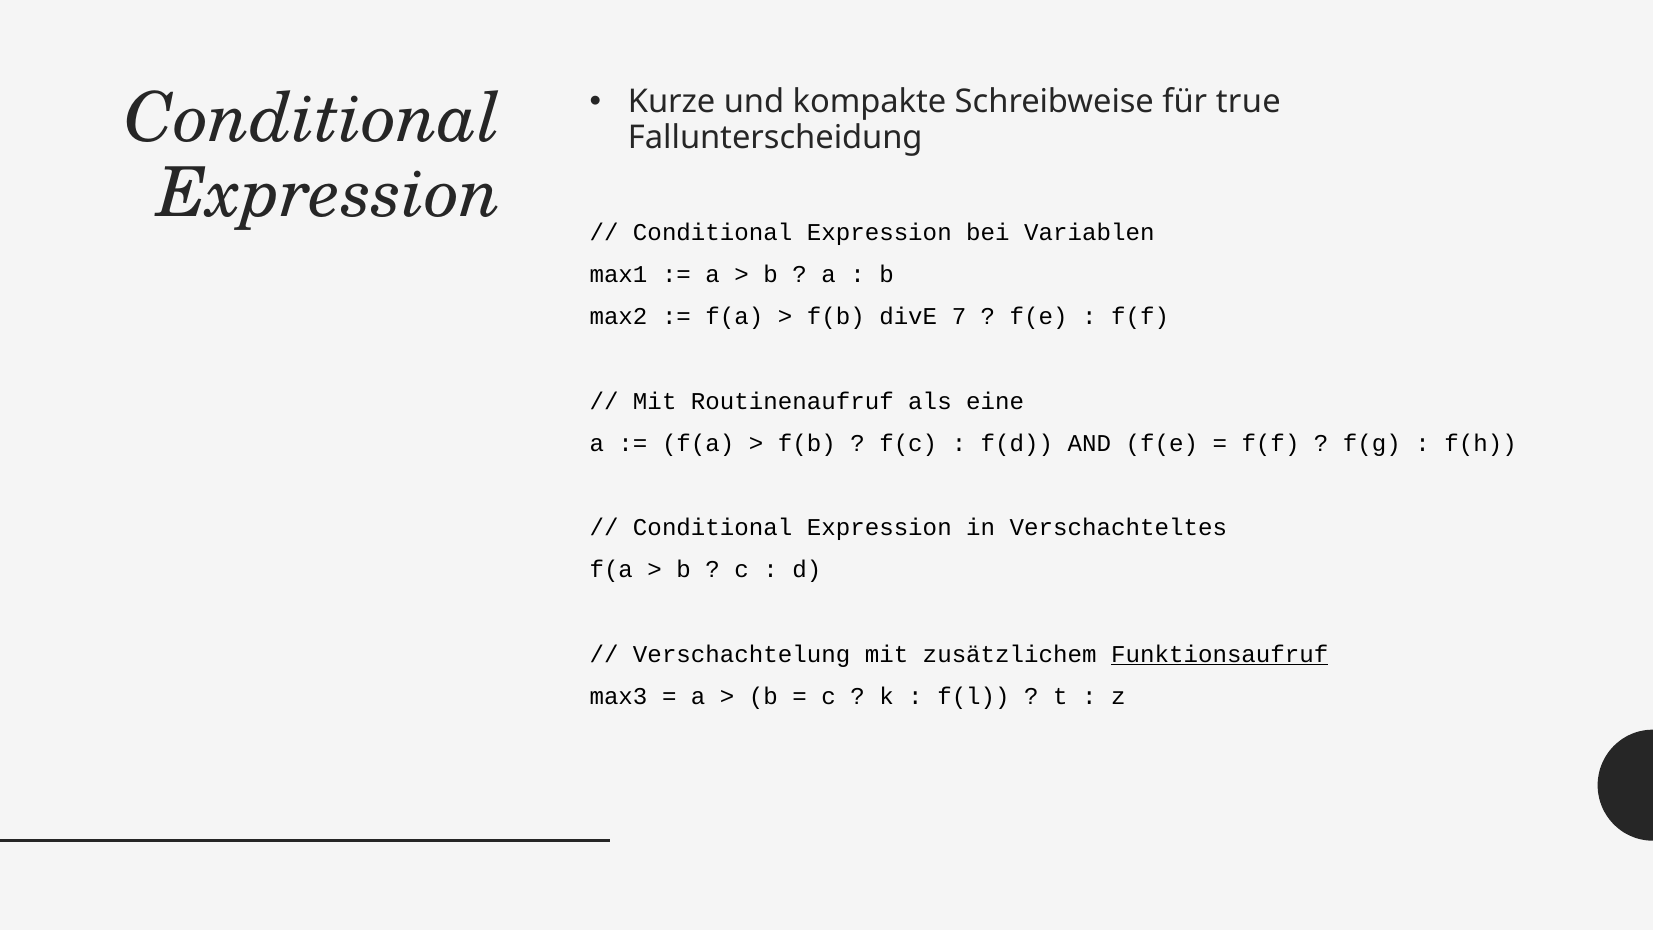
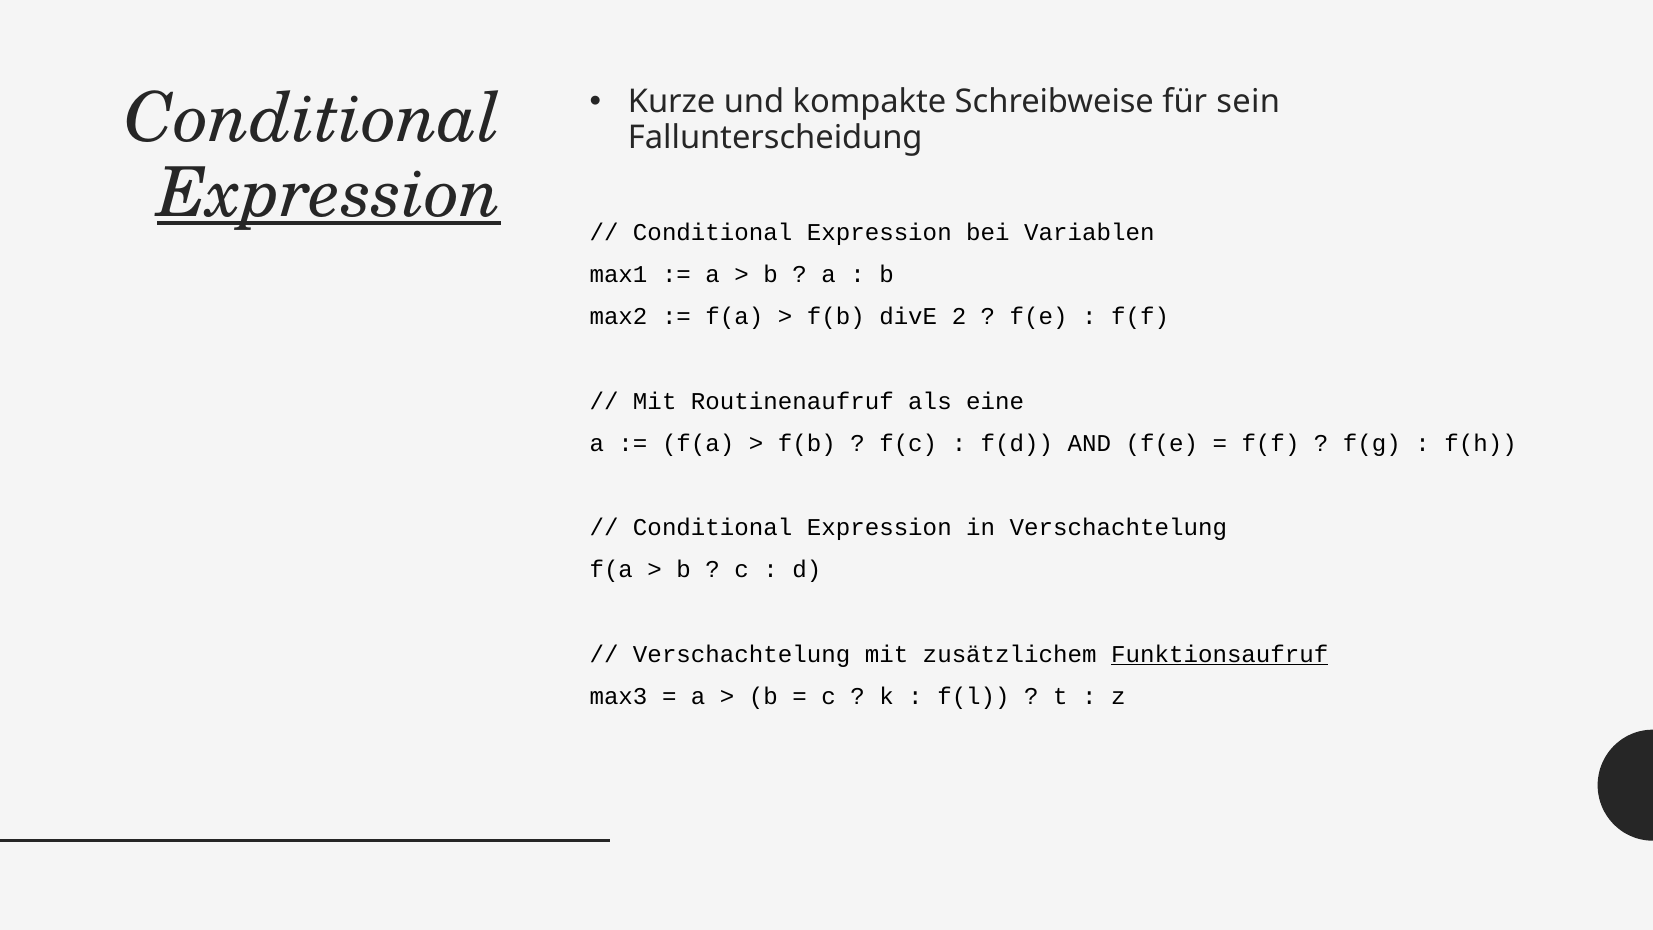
true: true -> sein (1248, 101)
Expression underline: none -> present (329, 193)
7: 7 -> 2 (959, 317)
in Verschachteltes: Verschachteltes -> Verschachtelung (1118, 528)
